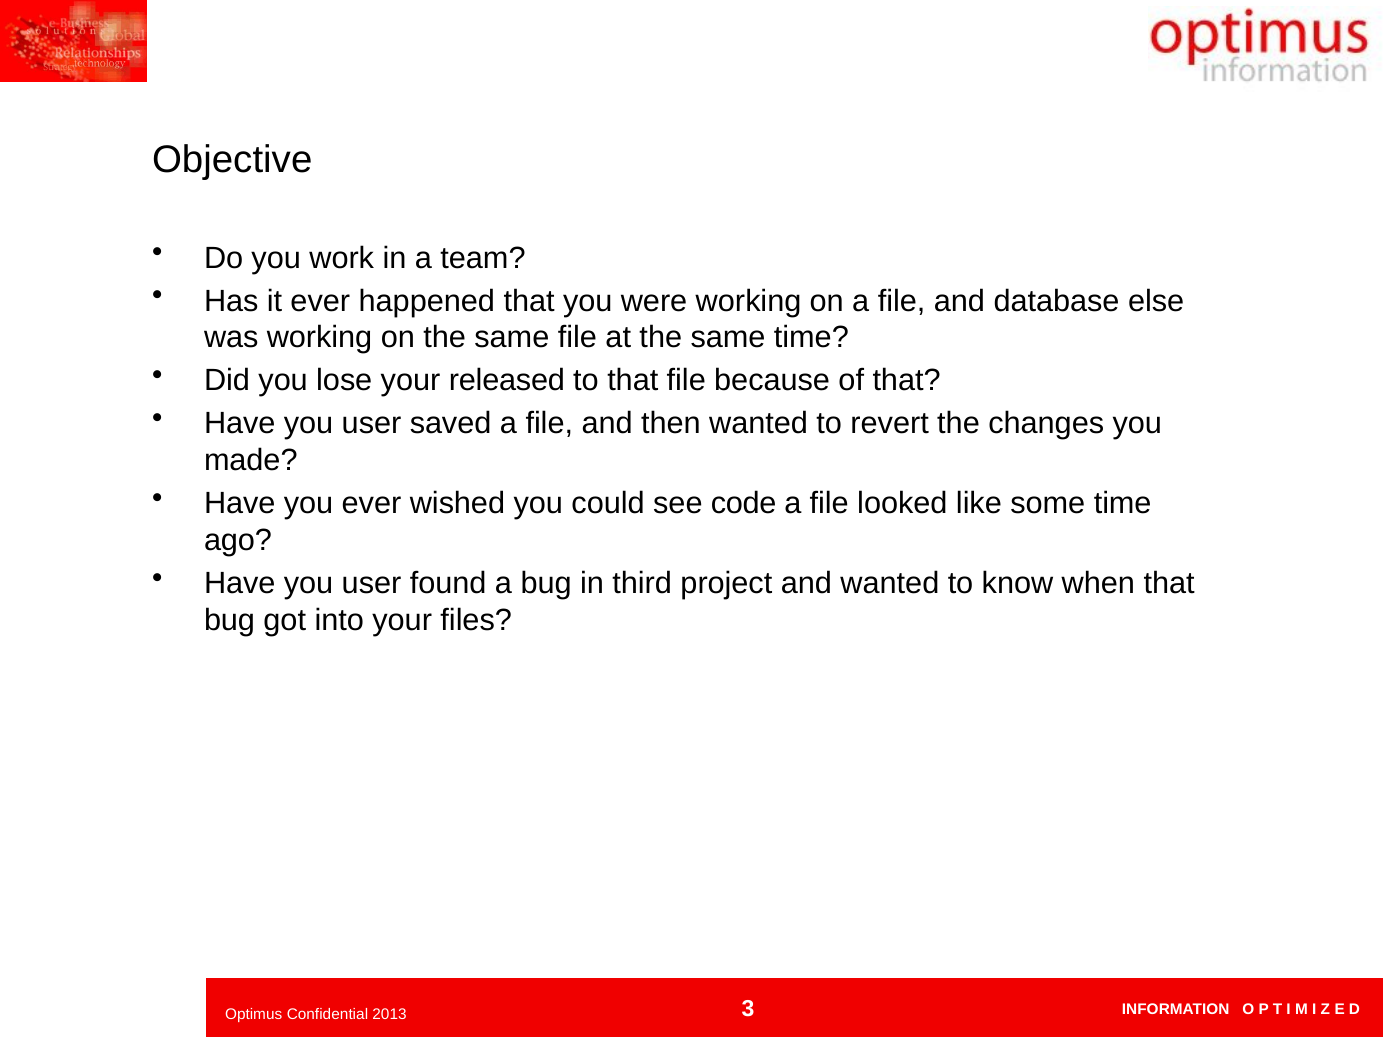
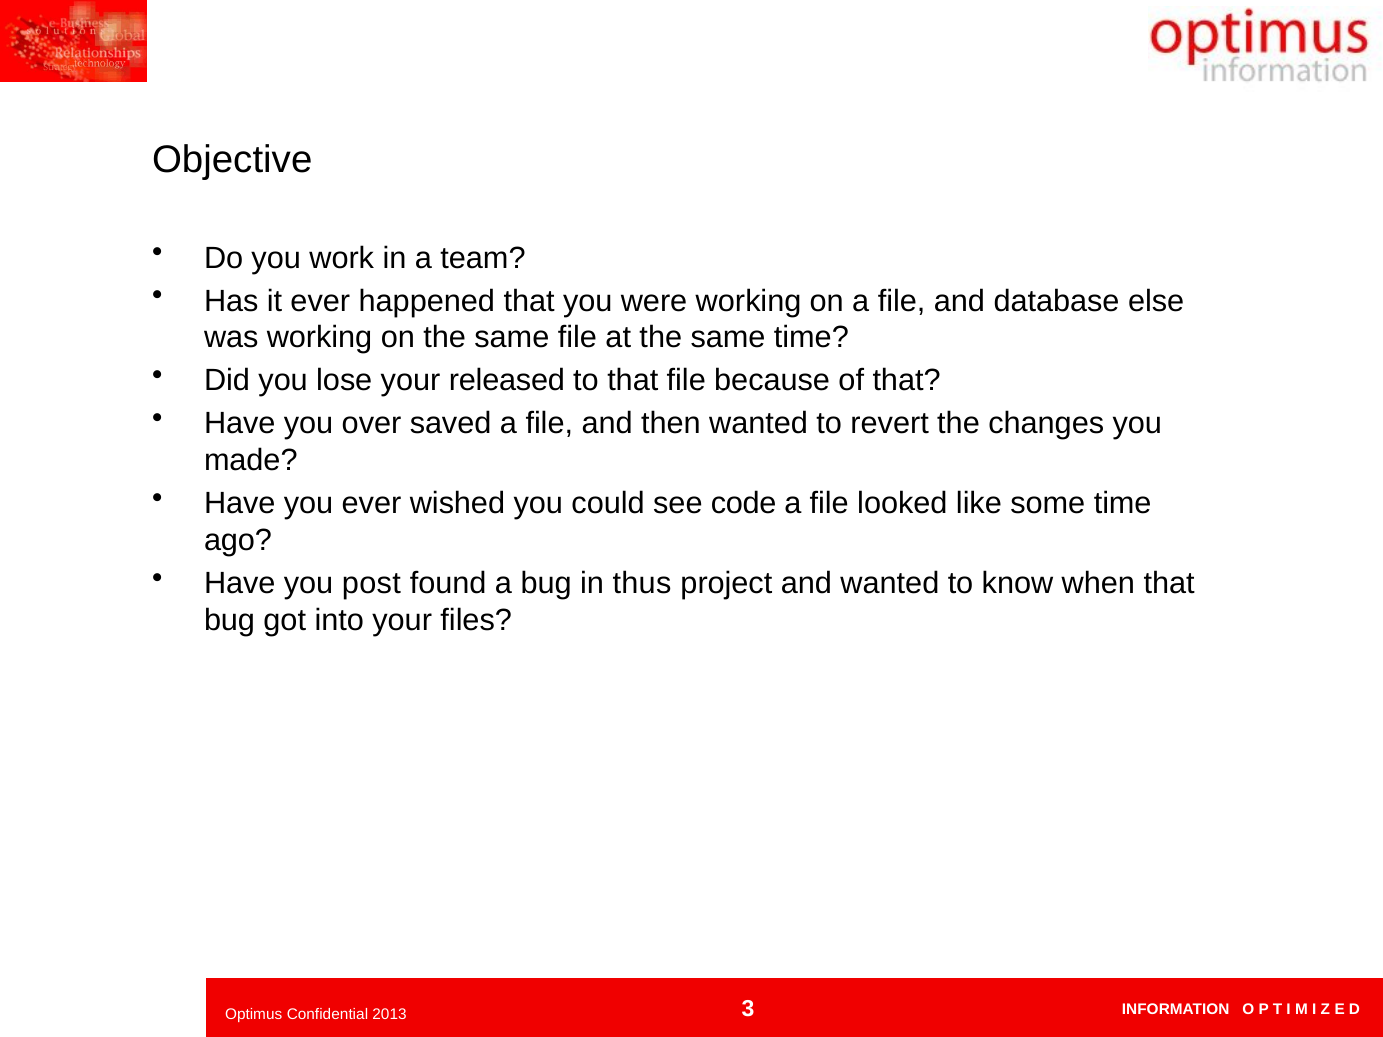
user: user -> over (372, 424)
user: user -> post (371, 584)
third: third -> thus (642, 584)
